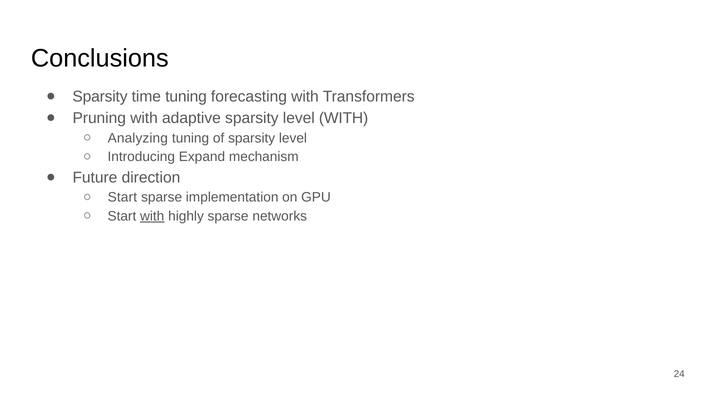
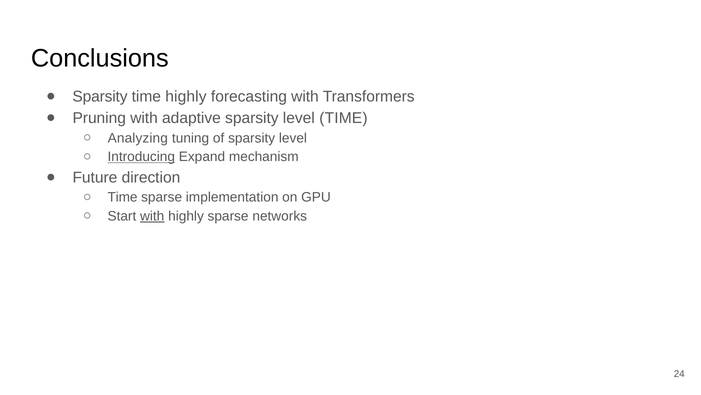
time tuning: tuning -> highly (186, 97)
level WITH: WITH -> TIME (343, 118)
Introducing underline: none -> present (141, 157)
Start: Start -> Time (123, 197)
